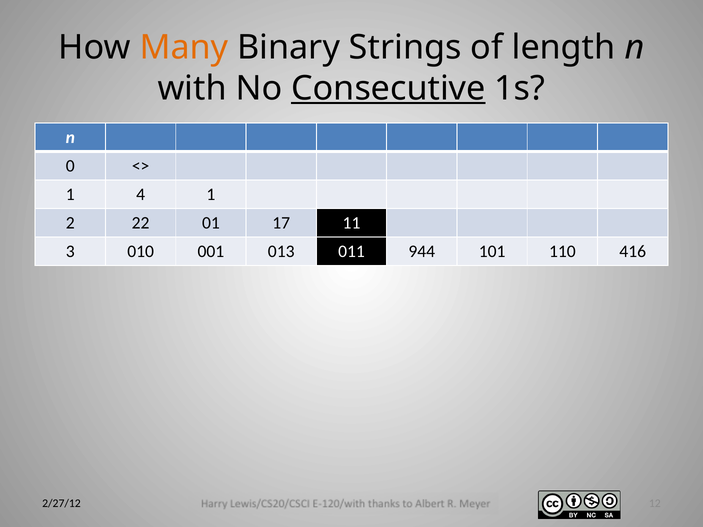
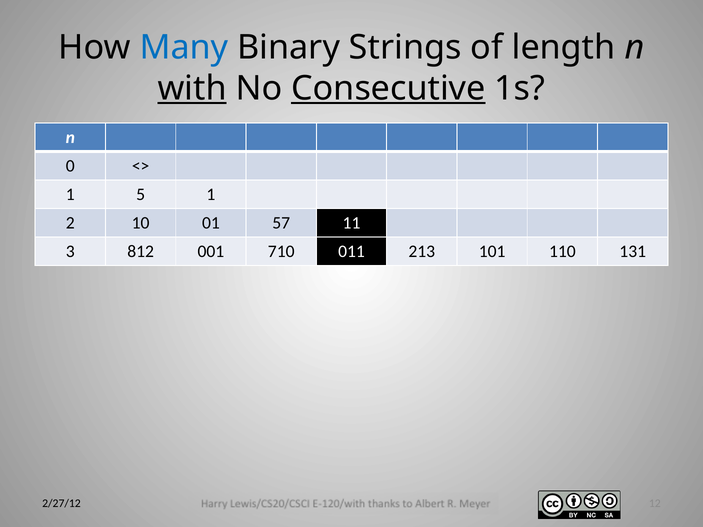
Many colour: orange -> blue (184, 48)
with underline: none -> present (192, 89)
4: 4 -> 5 (141, 194)
22: 22 -> 10 (141, 223)
17: 17 -> 57 (281, 223)
010: 010 -> 812 (141, 252)
013: 013 -> 710 (281, 252)
944: 944 -> 213 (422, 252)
416: 416 -> 131 (633, 252)
